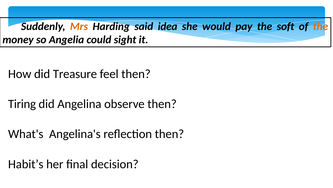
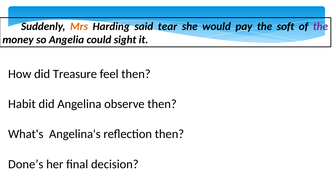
idea: idea -> tear (168, 26)
the colour: orange -> purple (320, 26)
Tiring: Tiring -> Habit (22, 104)
Habit’s: Habit’s -> Done’s (26, 164)
